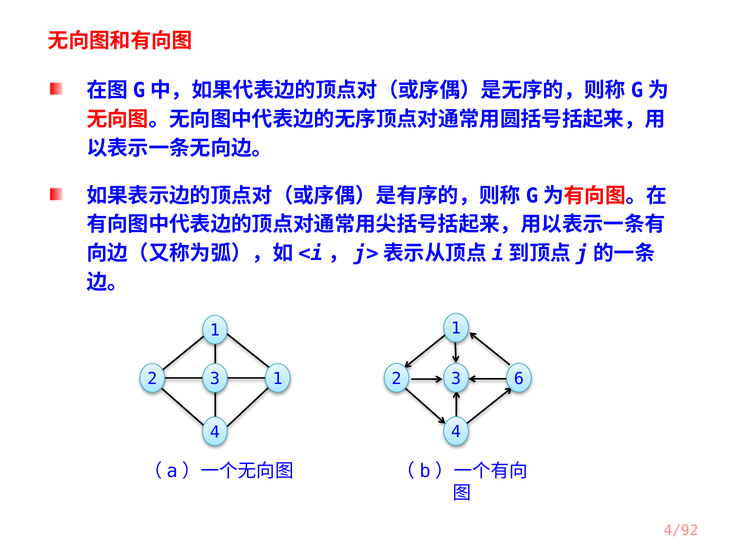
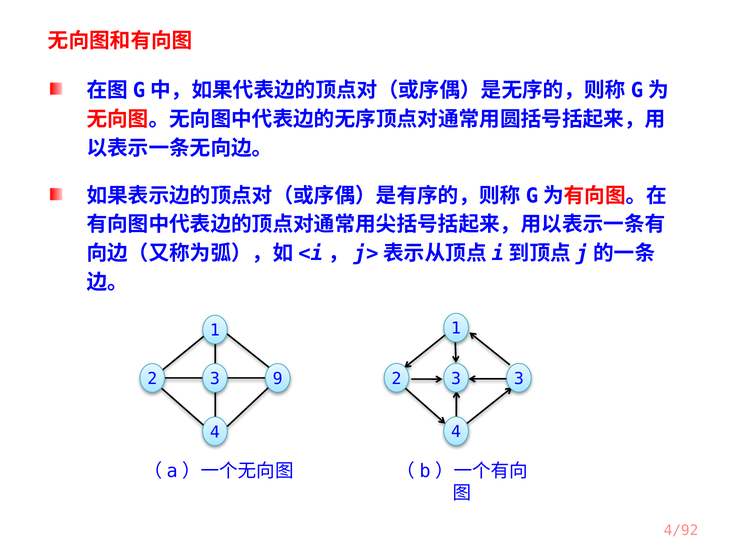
3 6: 6 -> 3 (519, 379)
3 1: 1 -> 9 (278, 379)
